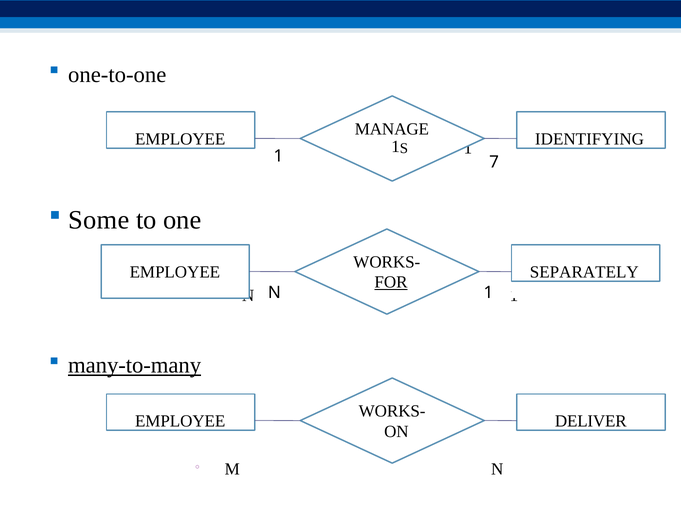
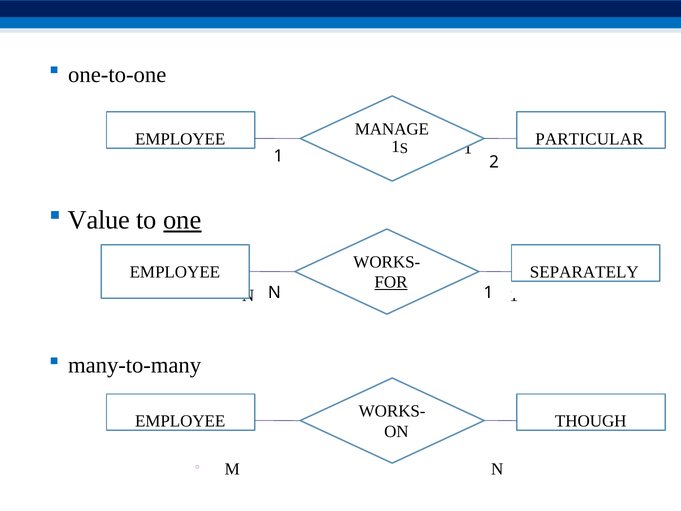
IDENTIFYING: IDENTIFYING -> PARTICULAR (589, 139)
7: 7 -> 2 (494, 162)
Some: Some -> Value (99, 220)
one underline: none -> present (182, 220)
many-to-many underline: present -> none (135, 365)
DELIVER: DELIVER -> THOUGH (591, 421)
